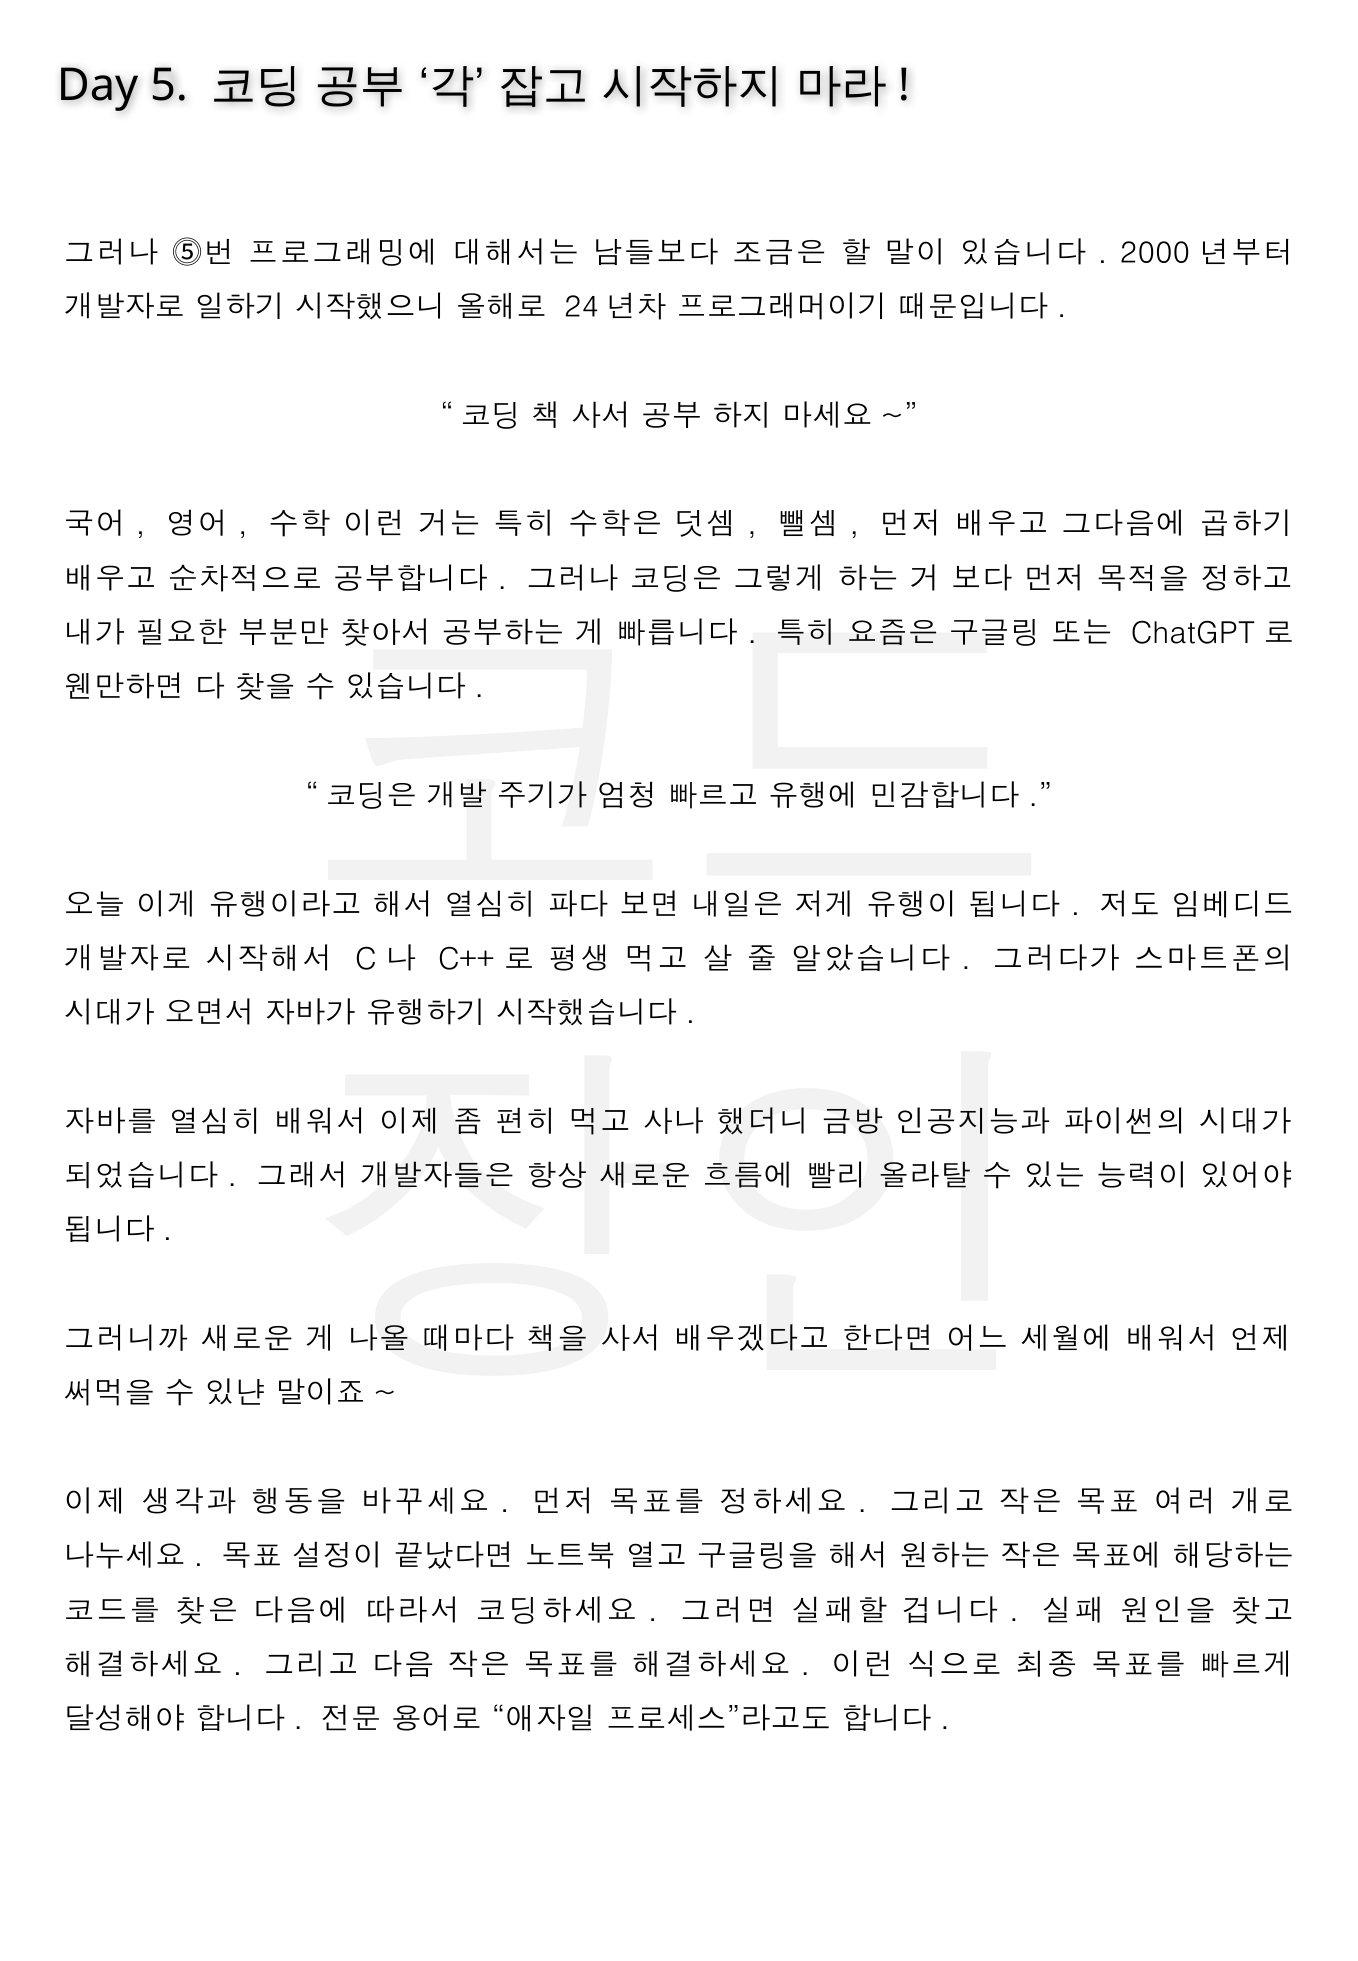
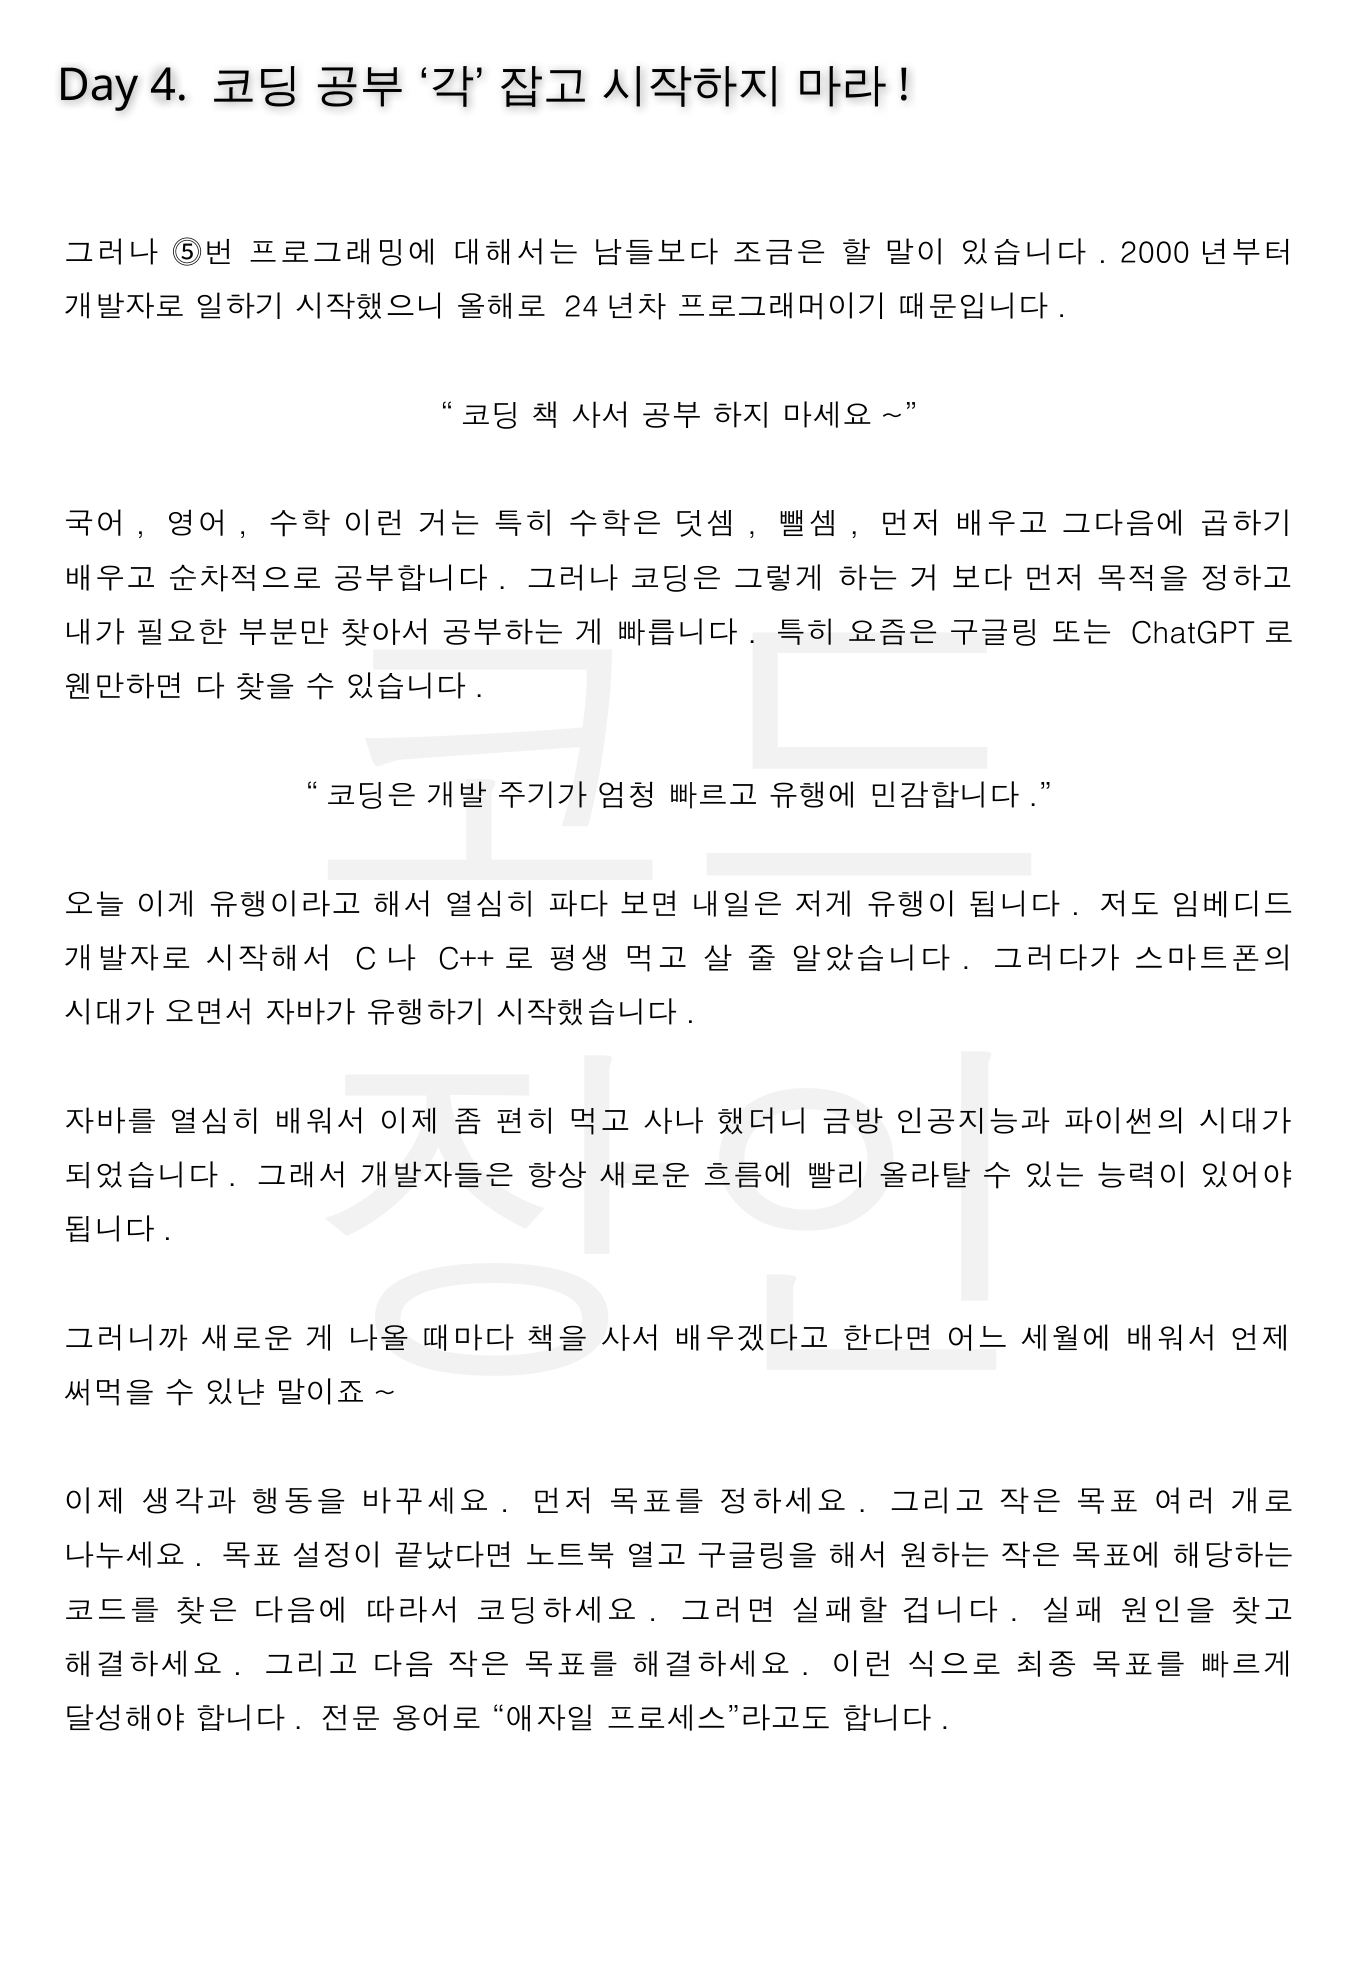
5: 5 -> 4 (169, 85)
